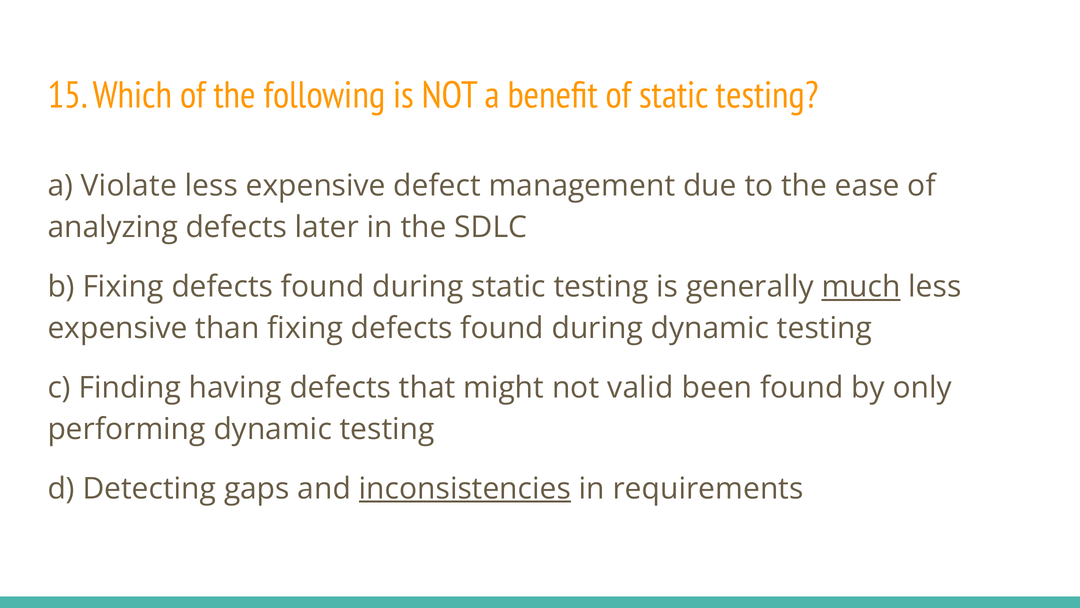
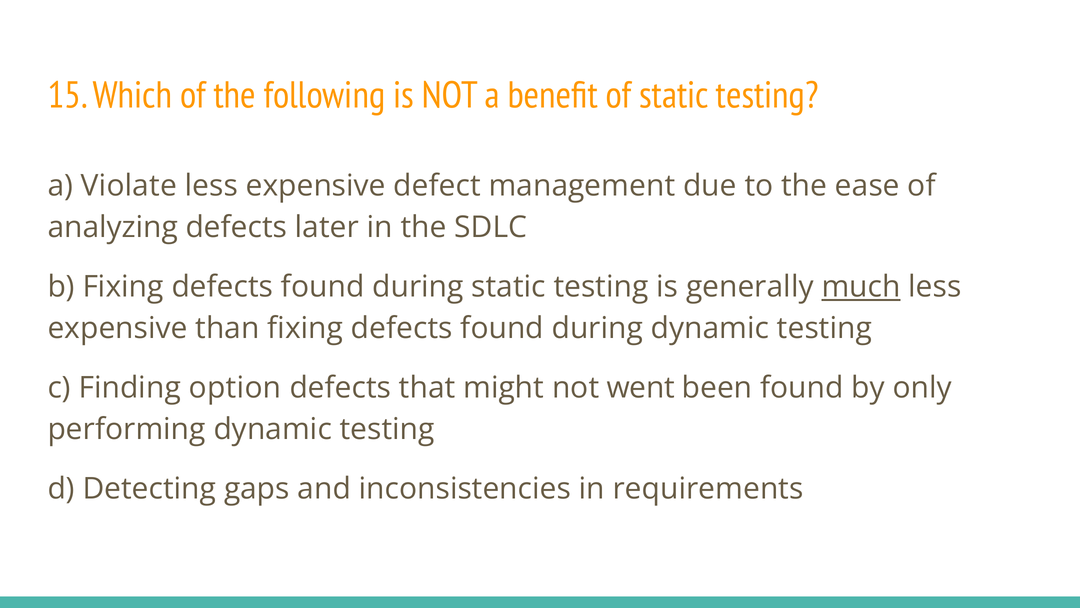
having: having -> option (235, 388)
valid: valid -> went (641, 388)
inconsistencies underline: present -> none (465, 488)
